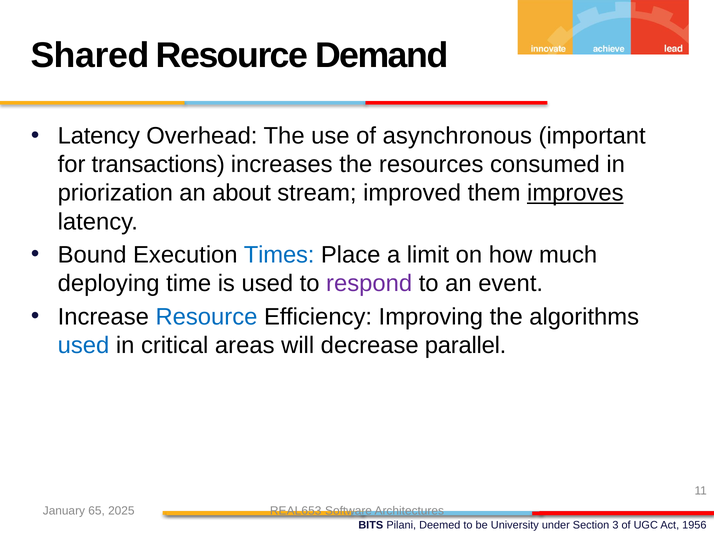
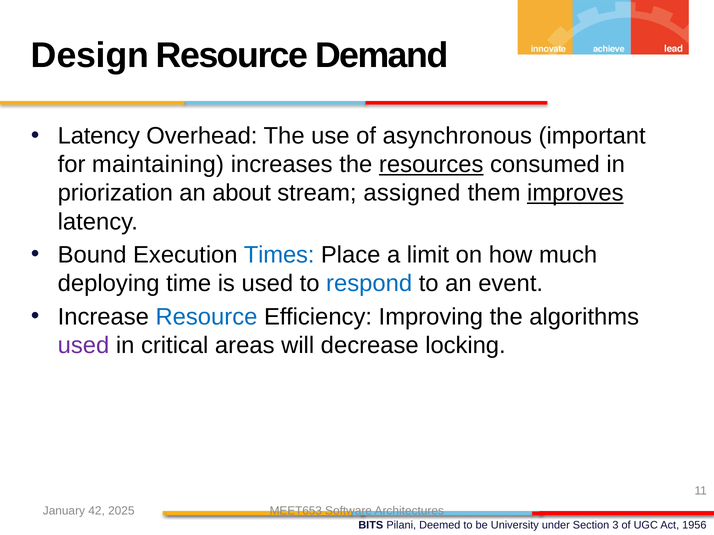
Shared: Shared -> Design (90, 55)
transactions: transactions -> maintaining (158, 165)
resources underline: none -> present (431, 165)
improved: improved -> assigned (412, 193)
respond colour: purple -> blue (369, 284)
used colour: blue -> purple (84, 346)
parallel: parallel -> locking (465, 346)
65: 65 -> 42 (97, 511)
REAL653: REAL653 -> MEET653 (296, 511)
